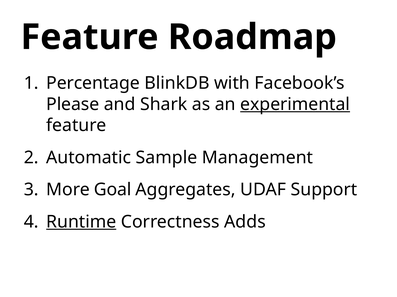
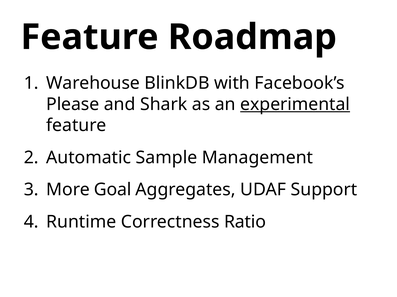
Percentage: Percentage -> Warehouse (93, 83)
Runtime underline: present -> none (81, 222)
Adds: Adds -> Ratio (245, 222)
